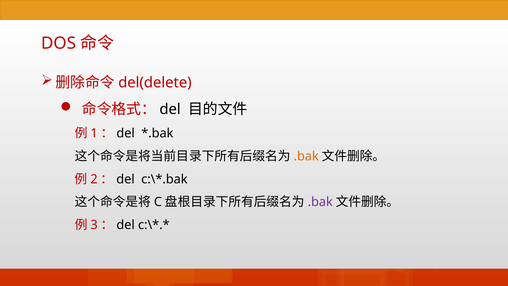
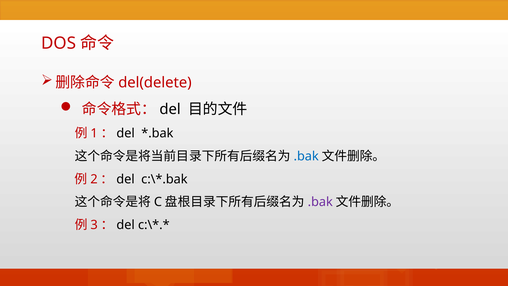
.bak colour: orange -> blue (306, 156)
